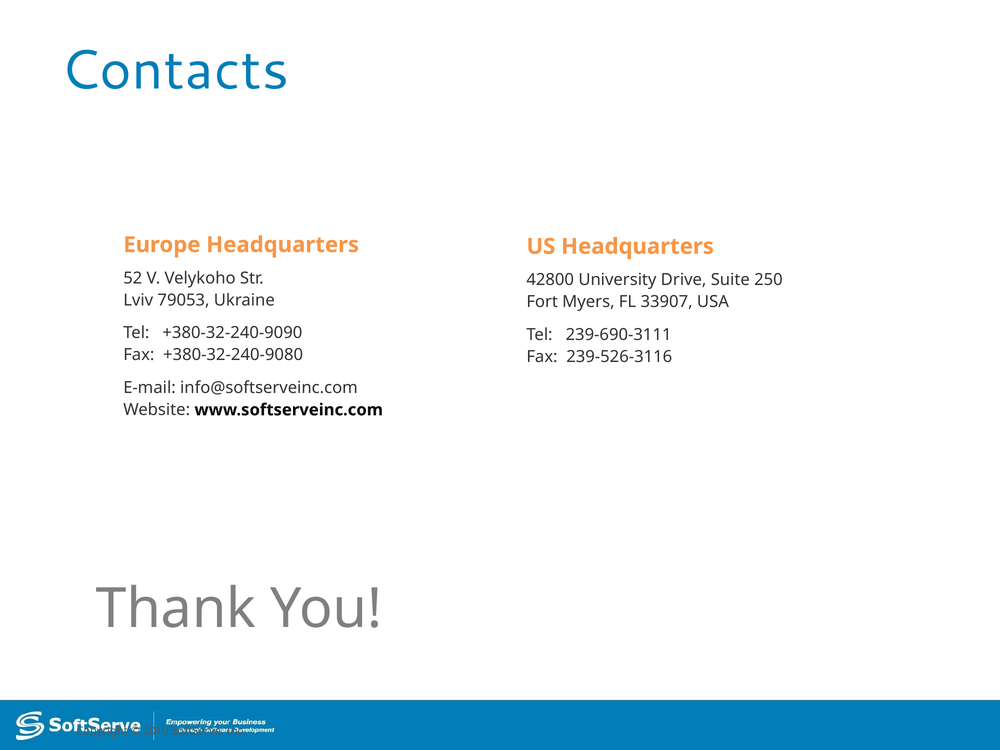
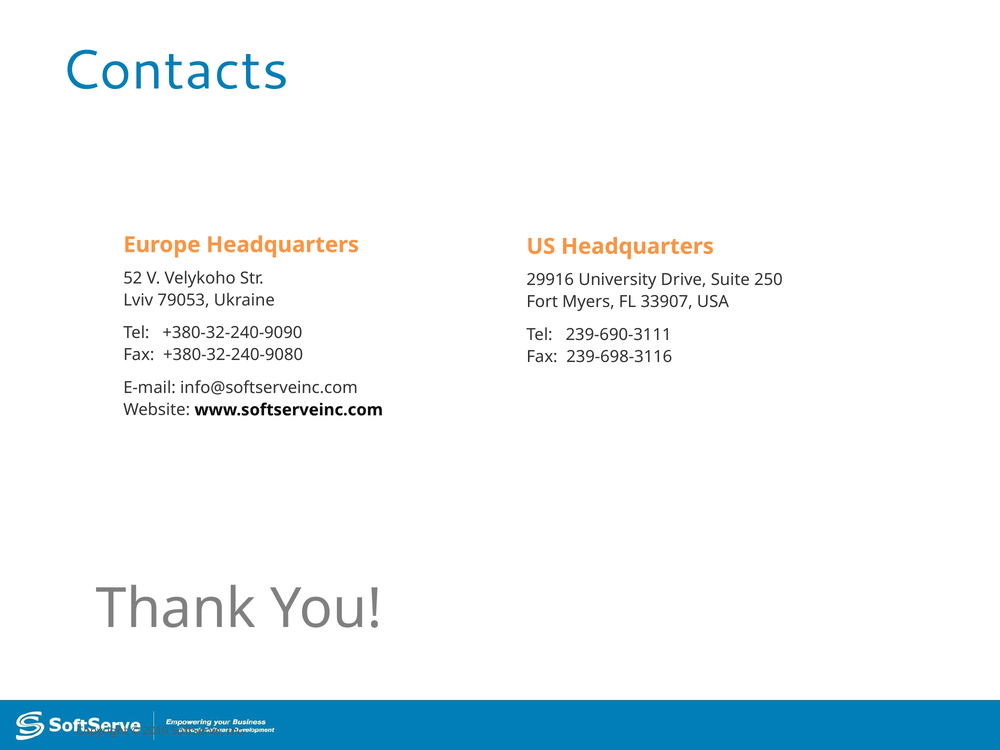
42800: 42800 -> 29916 (550, 280)
239-526-3116: 239-526-3116 -> 239-698-3116 (619, 357)
